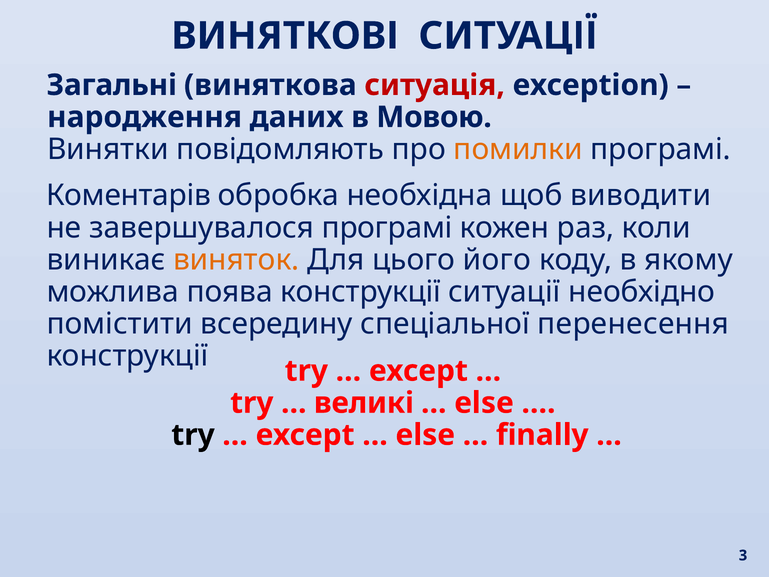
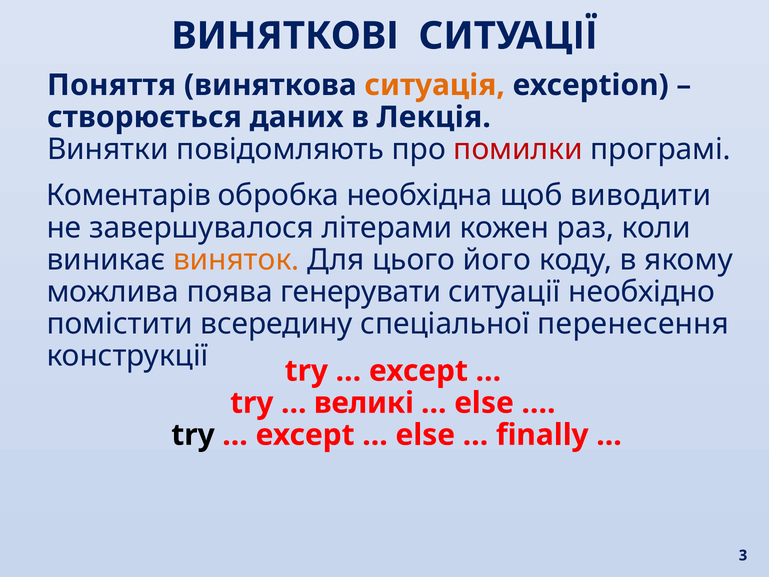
Загальні: Загальні -> Поняття (112, 85)
ситуація colour: red -> orange (435, 85)
народження: народження -> створюється (144, 117)
Мовою: Мовою -> Лекція (434, 117)
помилки colour: orange -> red (518, 149)
завершувалося програмі: програмі -> літерами (387, 228)
поява конструкції: конструкції -> генерувати (361, 292)
